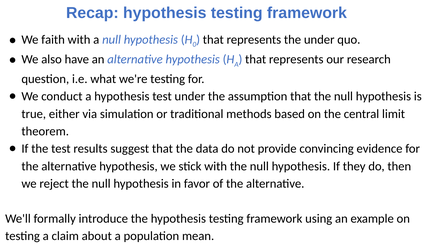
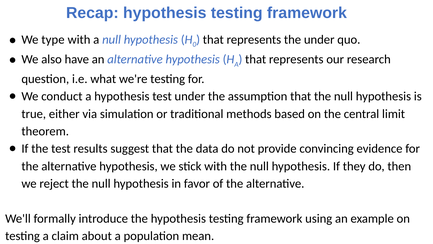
faith: faith -> type (53, 40)
